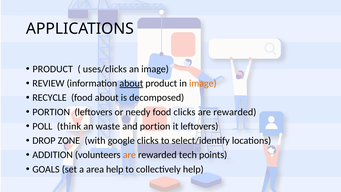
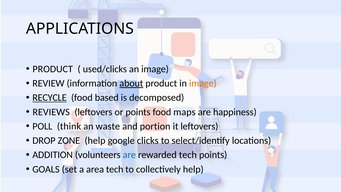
uses/clicks: uses/clicks -> used/clicks (105, 69)
RECYCLE underline: none -> present (50, 98)
food about: about -> based (107, 98)
PORTION: PORTION -> REVIEWS (51, 112)
or needy: needy -> points (138, 112)
food clicks: clicks -> maps (184, 112)
rewarded: rewarded -> happiness (235, 112)
ZONE with: with -> help (95, 140)
are colour: orange -> blue (129, 155)
area help: help -> tech (115, 169)
